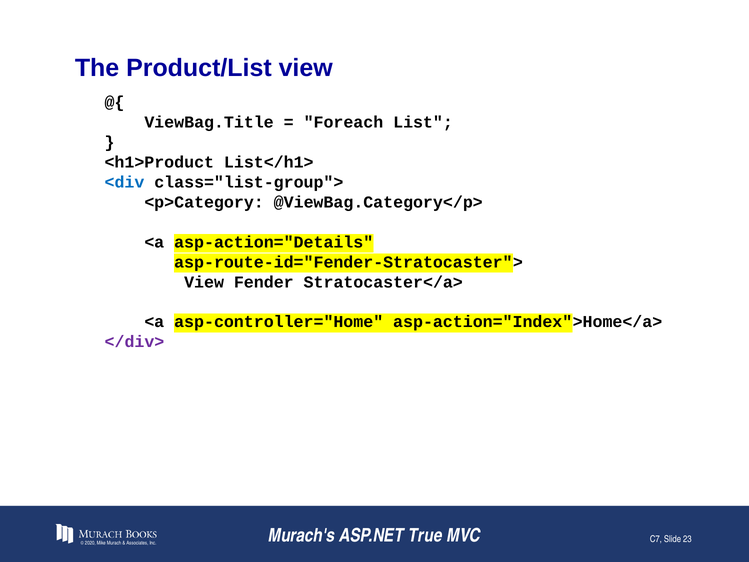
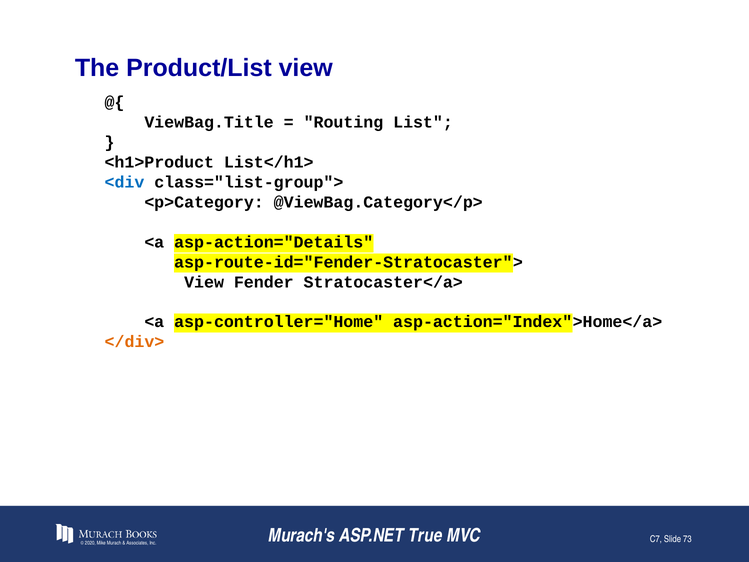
Foreach: Foreach -> Routing (343, 122)
</div> colour: purple -> orange (134, 342)
23: 23 -> 73 (687, 539)
